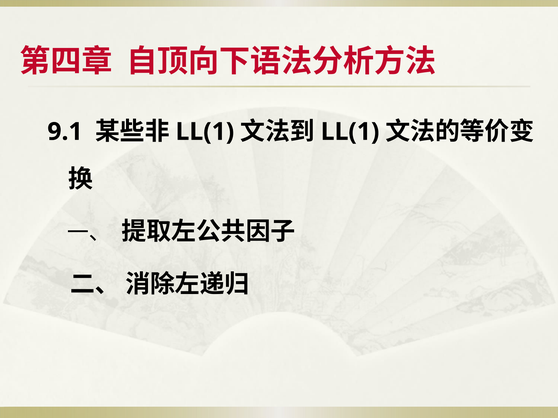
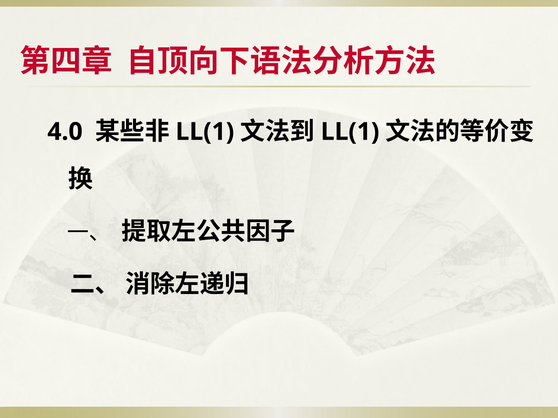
9.1: 9.1 -> 4.0 (65, 132)
